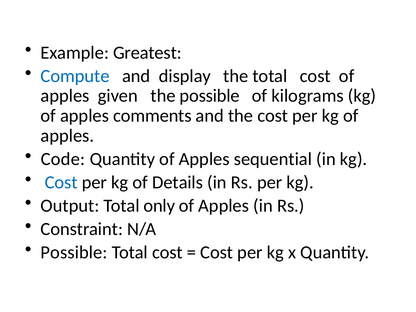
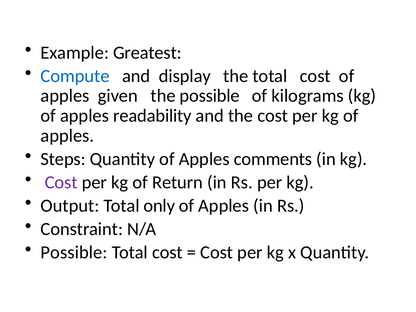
comments: comments -> readability (152, 116)
Code: Code -> Steps (63, 159)
sequential: sequential -> comments (273, 159)
Cost colour: blue -> purple (61, 182)
Details: Details -> Return (178, 182)
